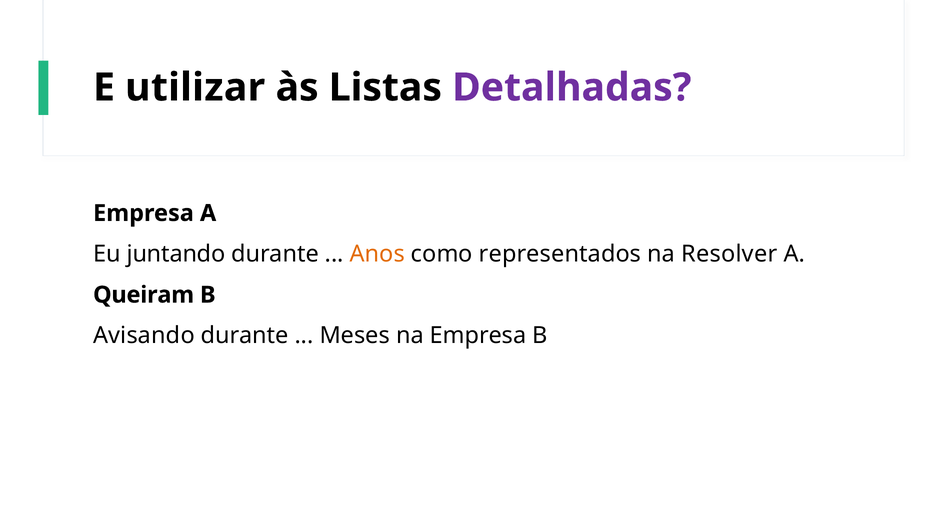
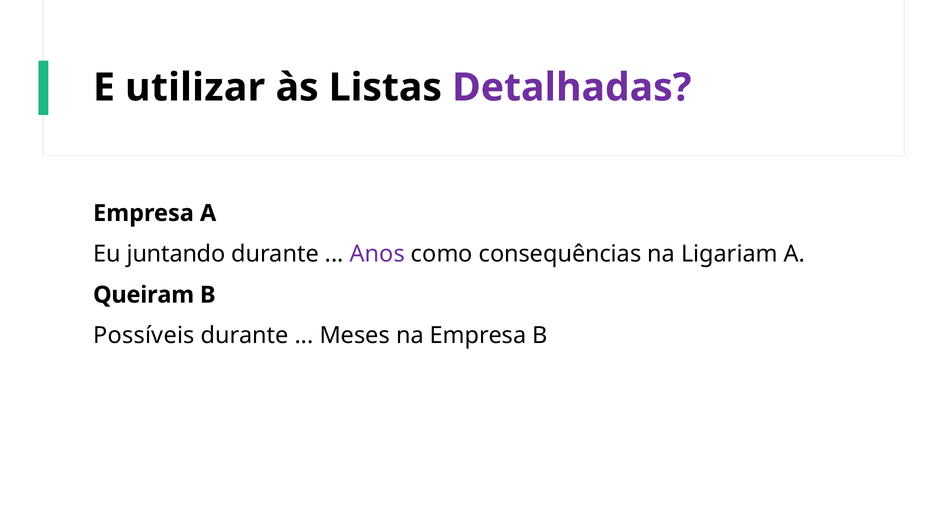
Anos colour: orange -> purple (377, 254)
representados: representados -> consequências (560, 254)
Resolver: Resolver -> Ligariam (729, 254)
Avisando: Avisando -> Possíveis (144, 336)
